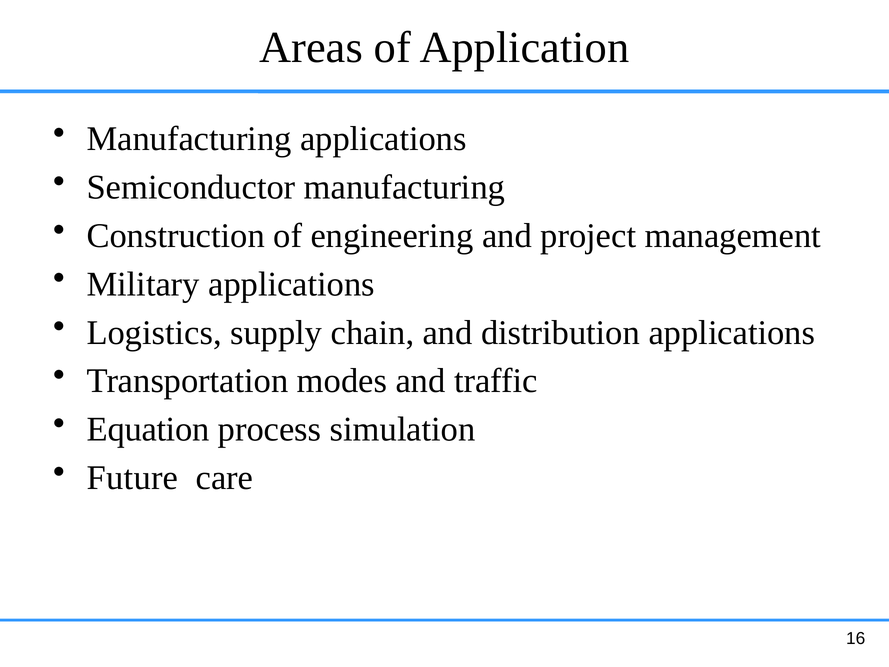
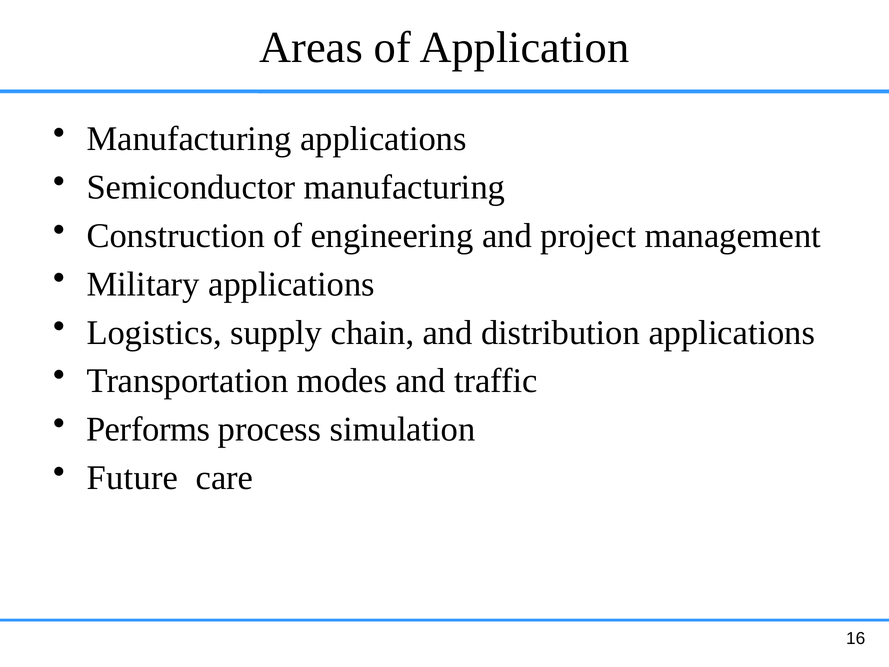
Equation: Equation -> Performs (148, 429)
